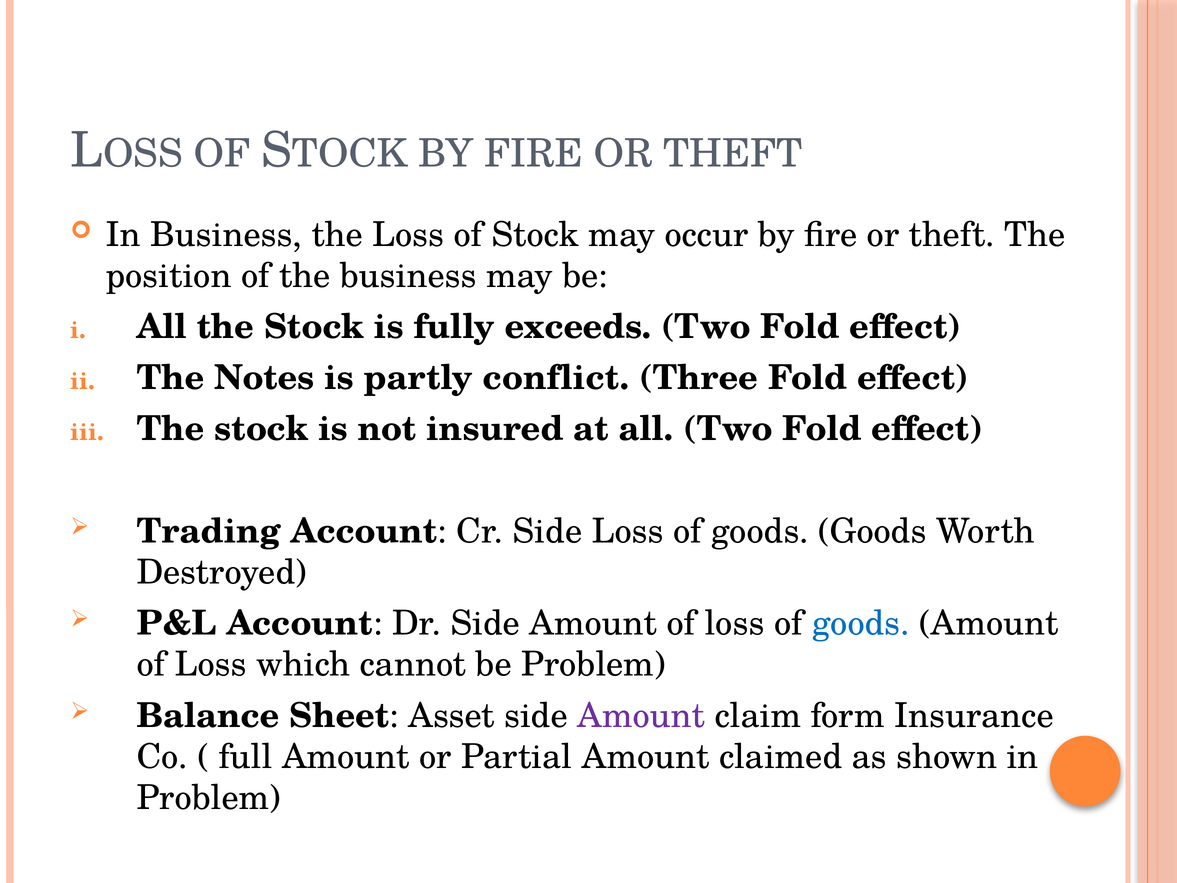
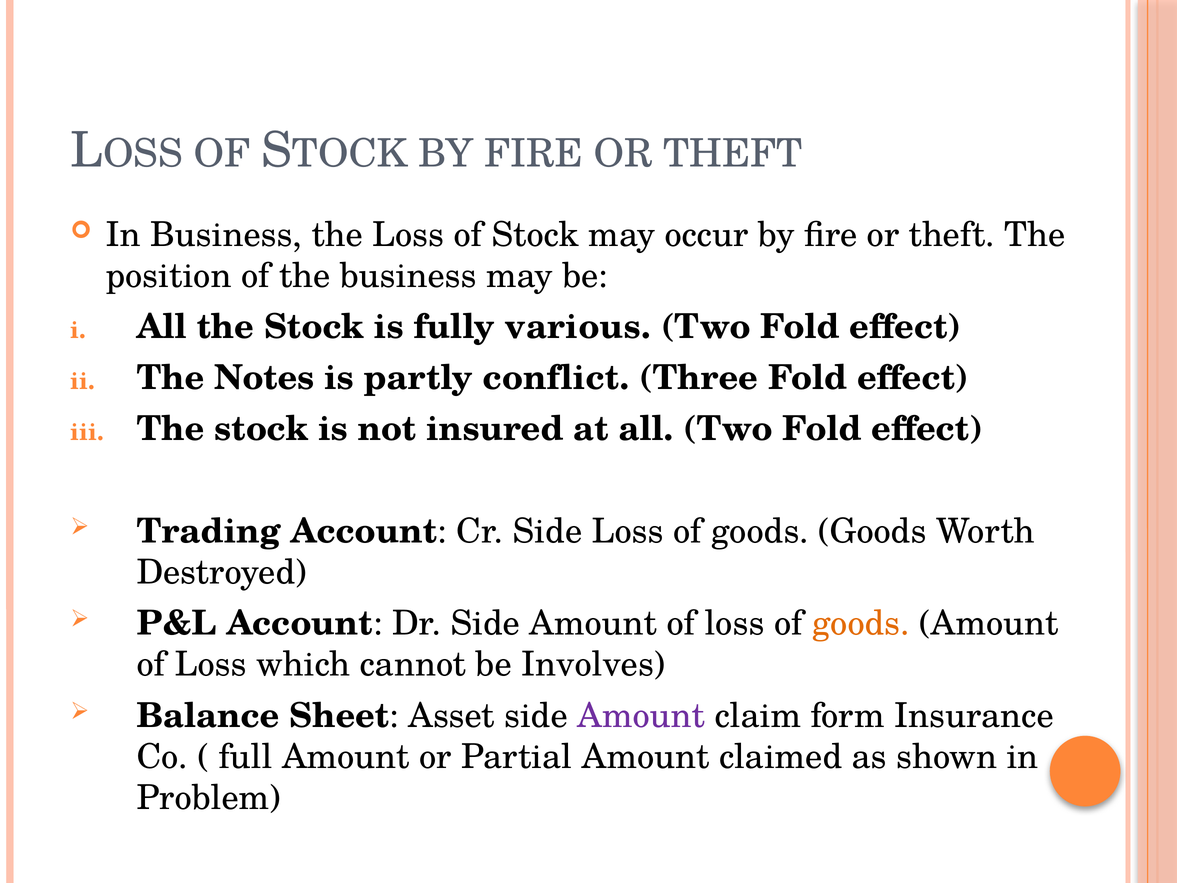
exceeds: exceeds -> various (578, 327)
goods colour: blue -> orange (861, 623)
be Problem: Problem -> Involves (593, 664)
